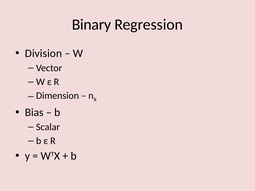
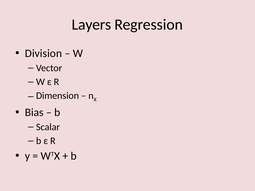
Binary: Binary -> Layers (92, 25)
